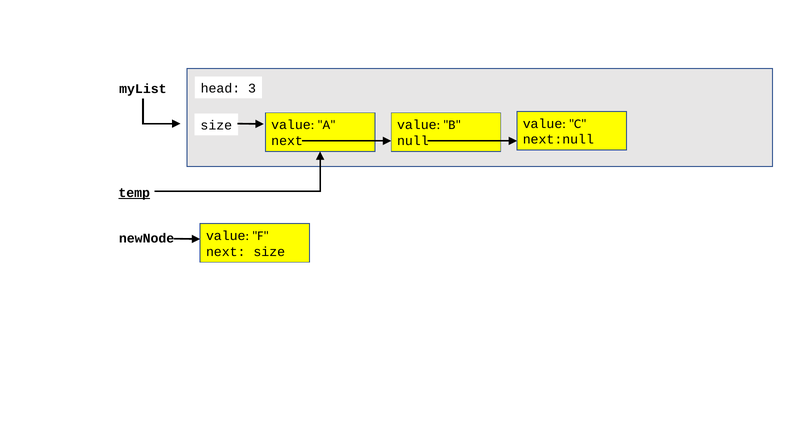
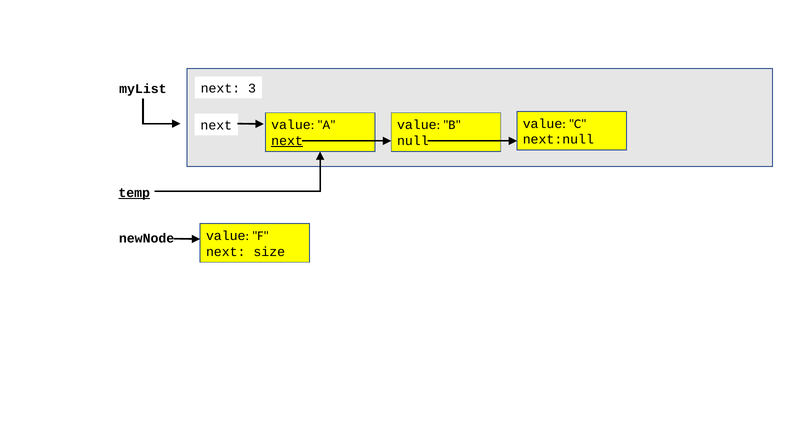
myList head: head -> next (220, 88)
size: size -> next (216, 125)
next underline: none -> present (287, 141)
